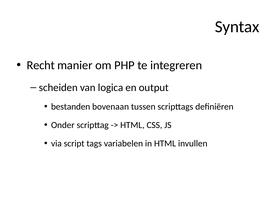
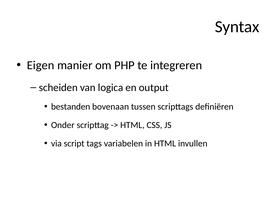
Recht: Recht -> Eigen (41, 65)
